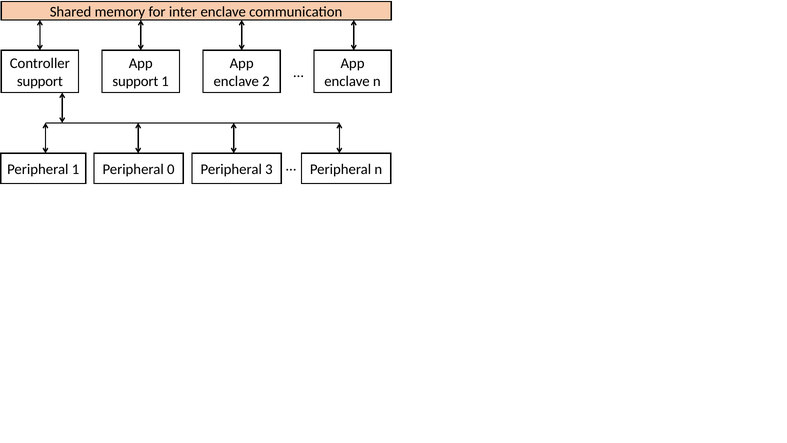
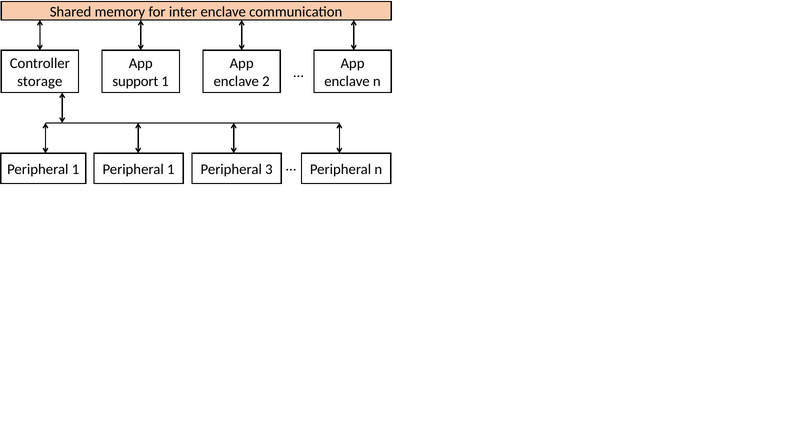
support: support -> storage (40, 81)
1 Peripheral 0: 0 -> 1 (171, 169)
